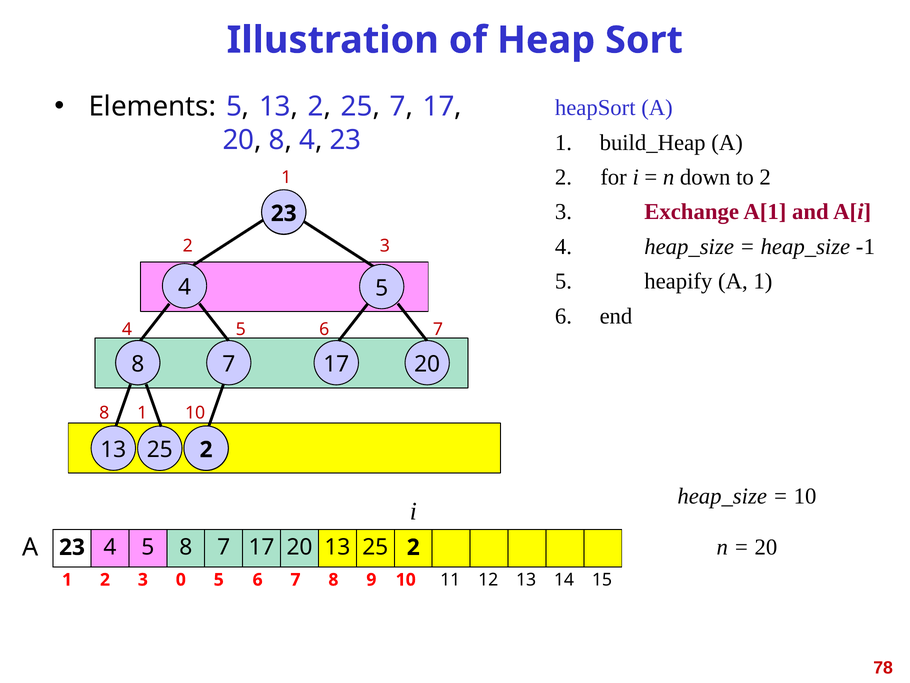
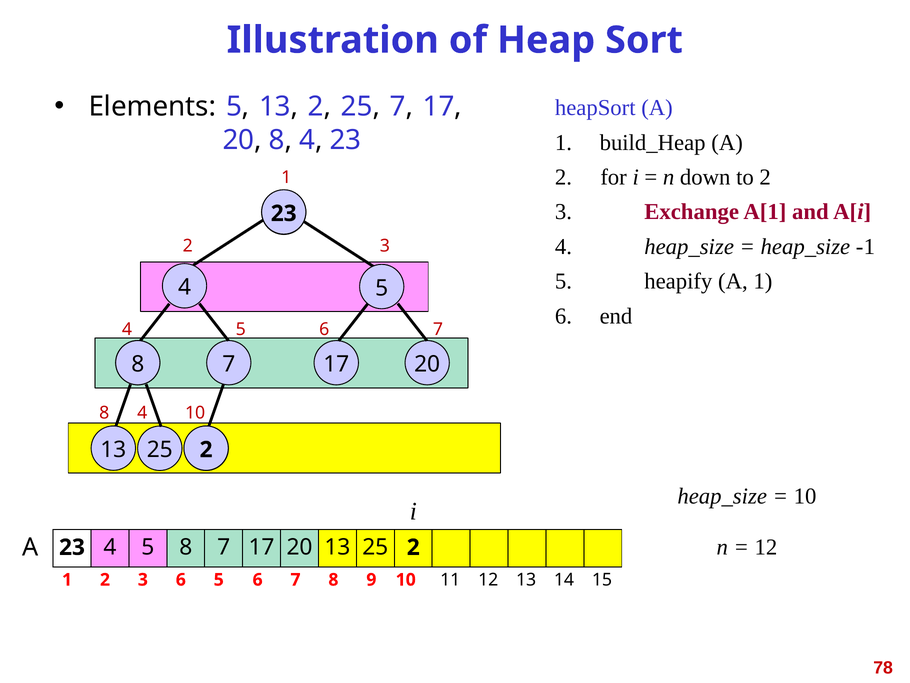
1: 1 -> 4 (142, 413)
20: 20 -> 12 (766, 547)
3 0: 0 -> 6 (181, 579)
